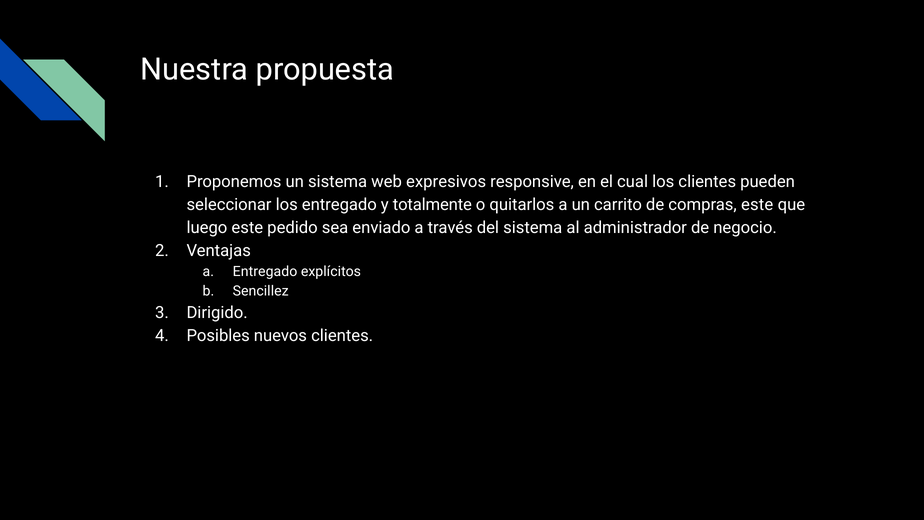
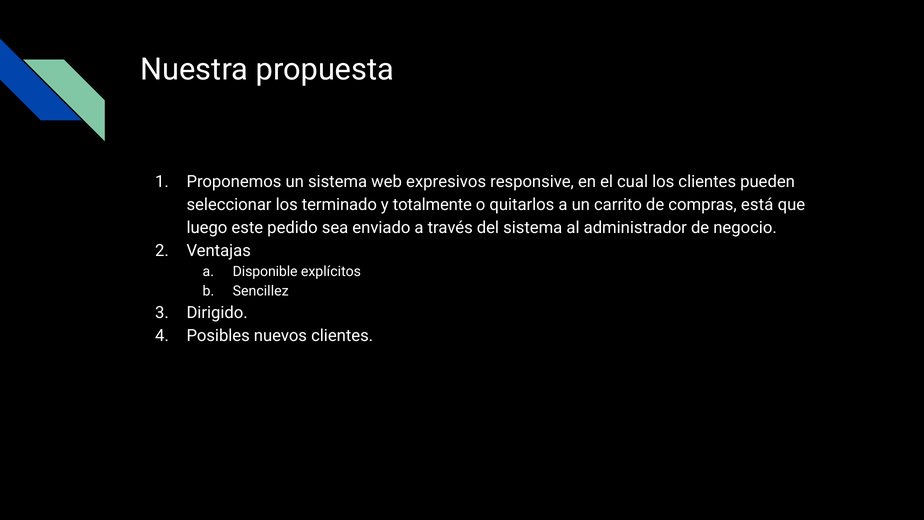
los entregado: entregado -> terminado (339, 205)
compras este: este -> está (757, 205)
a Entregado: Entregado -> Disponible (265, 271)
